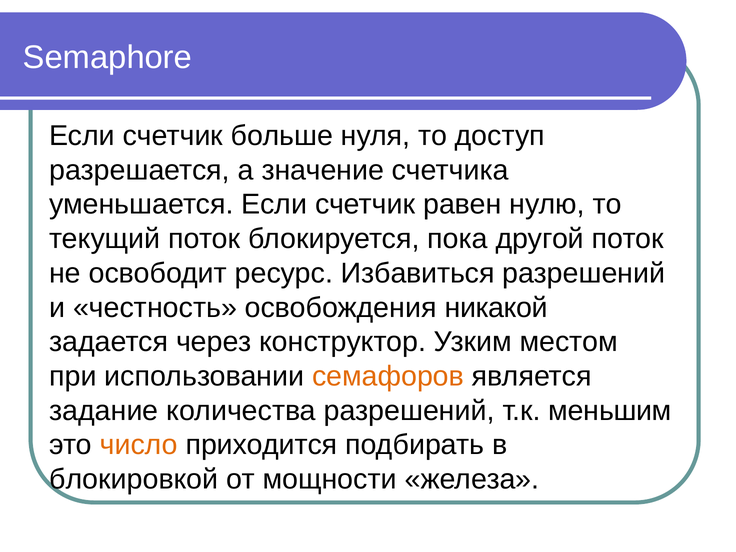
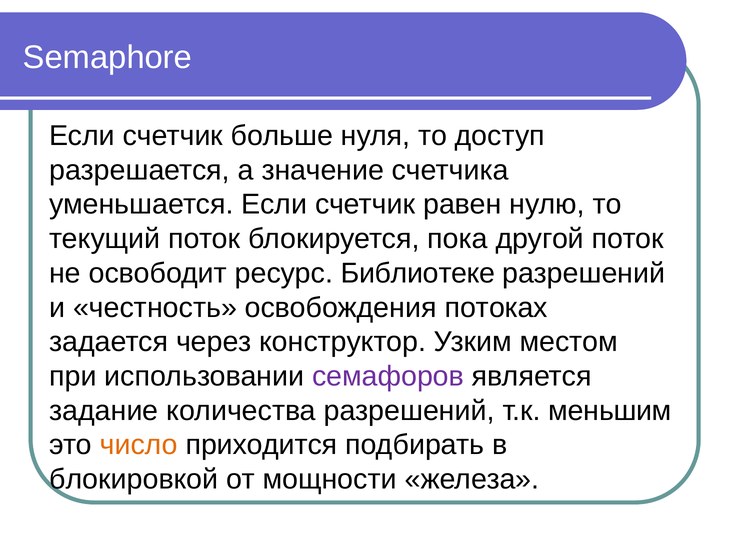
Избавиться: Избавиться -> Библиотеке (418, 273)
никакой: никакой -> потоках (496, 308)
семафоров colour: orange -> purple (388, 376)
